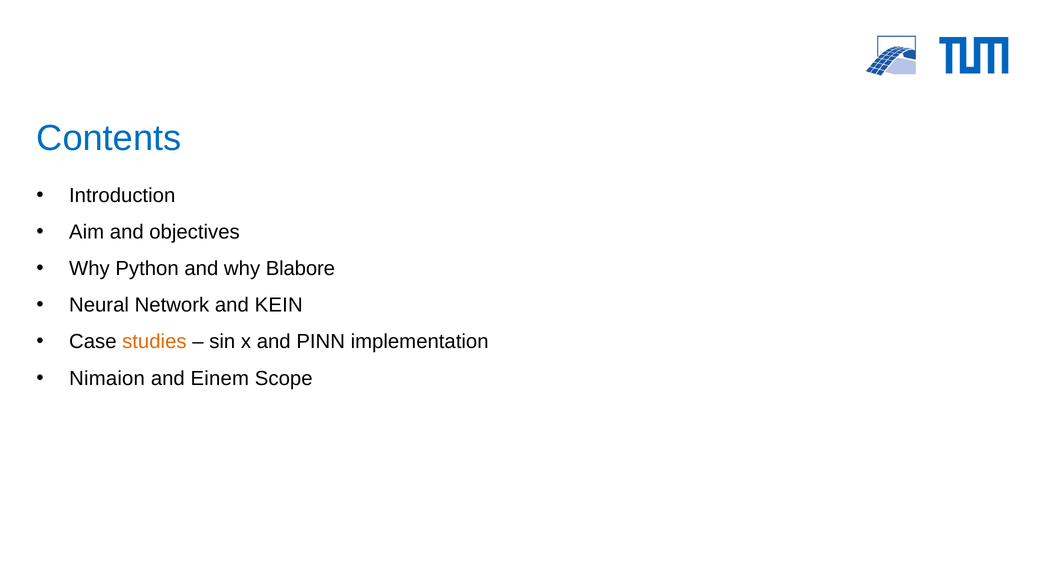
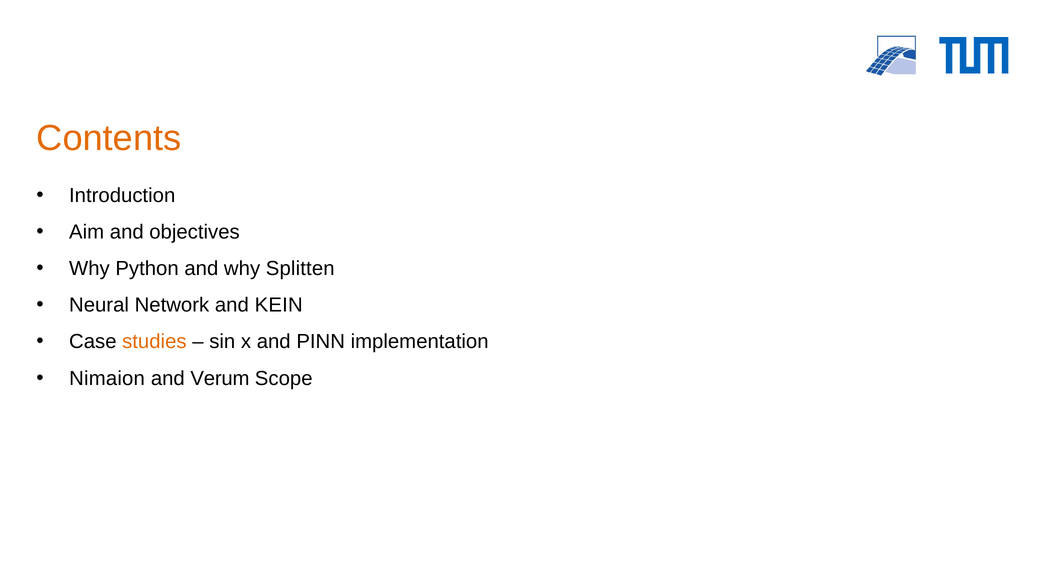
Contents colour: blue -> orange (109, 138)
Blabore: Blabore -> Splitten (300, 269)
Einem: Einem -> Verum (220, 378)
